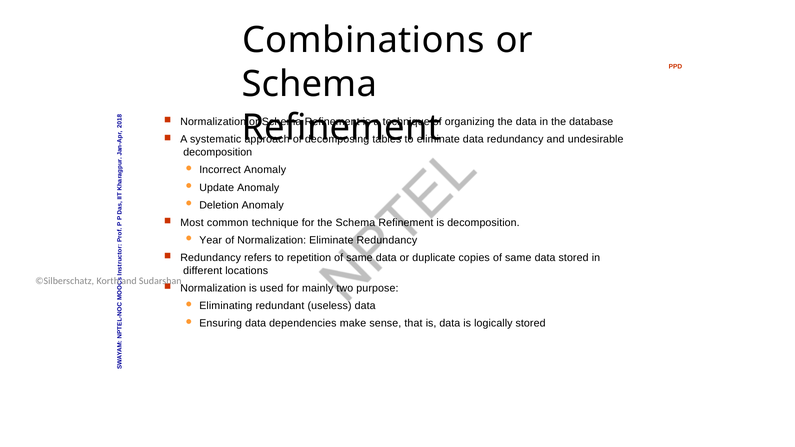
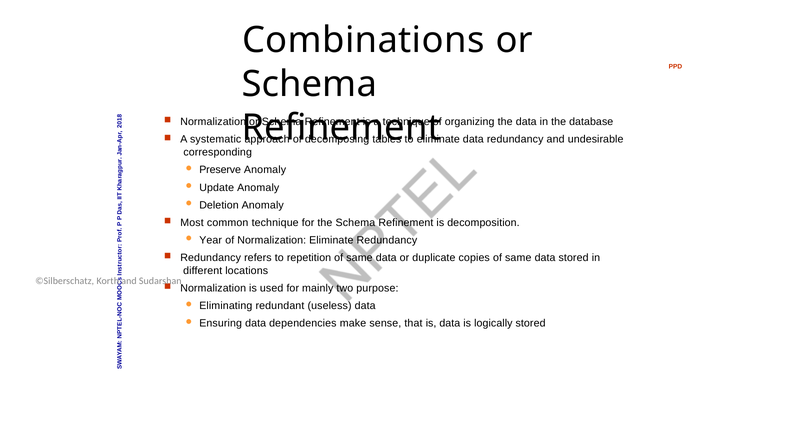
decomposition: decomposition -> corresponding (218, 152)
Incorrect: Incorrect -> Preserve (220, 170)
